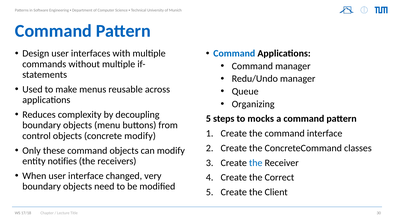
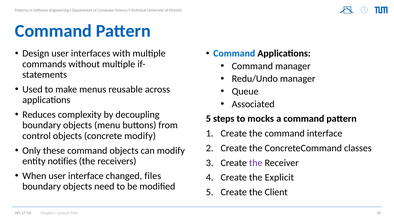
Organizing: Organizing -> Associated (253, 104)
the colour: blue -> purple (256, 163)
very: very -> files (153, 176)
Correct: Correct -> Explicit (279, 178)
